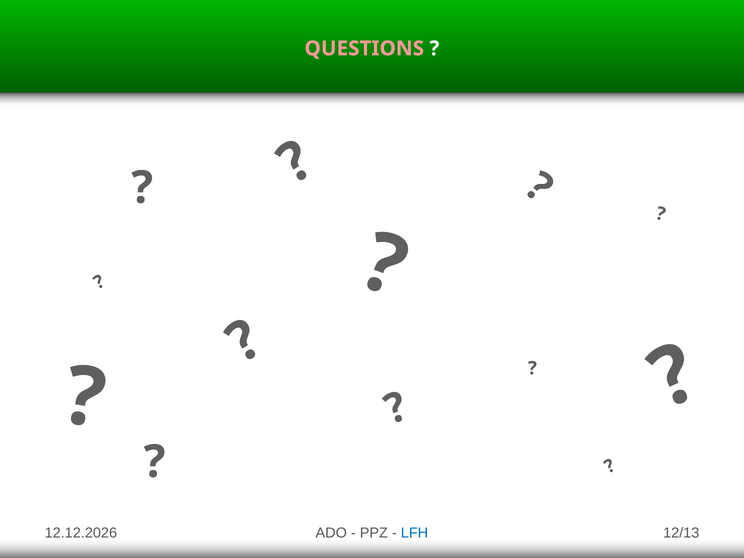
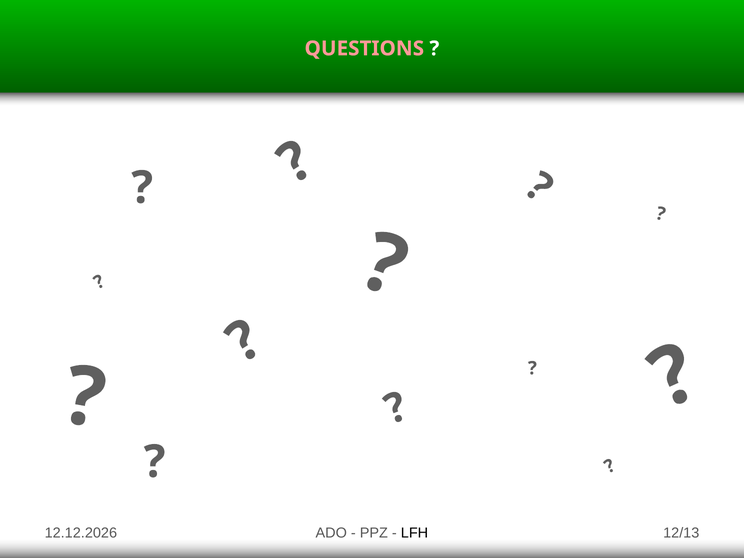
LFH colour: blue -> black (415, 533)
